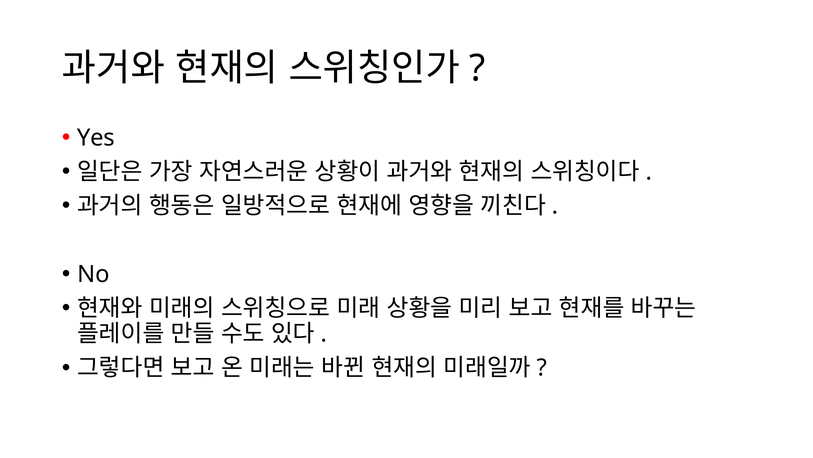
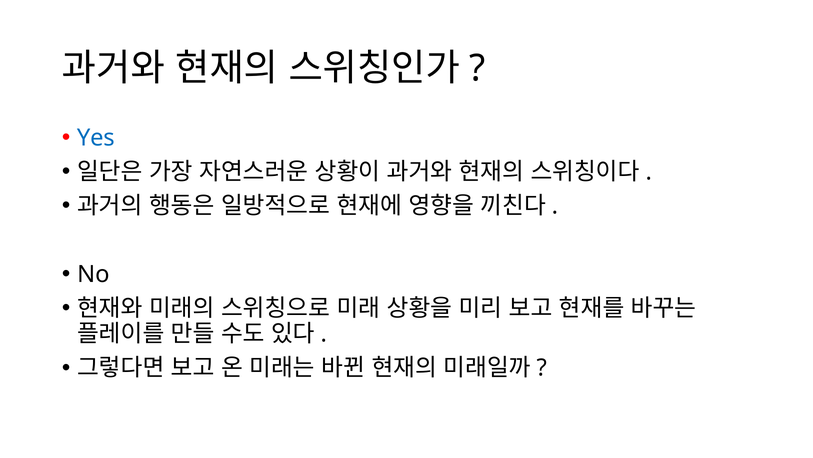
Yes colour: black -> blue (96, 137)
